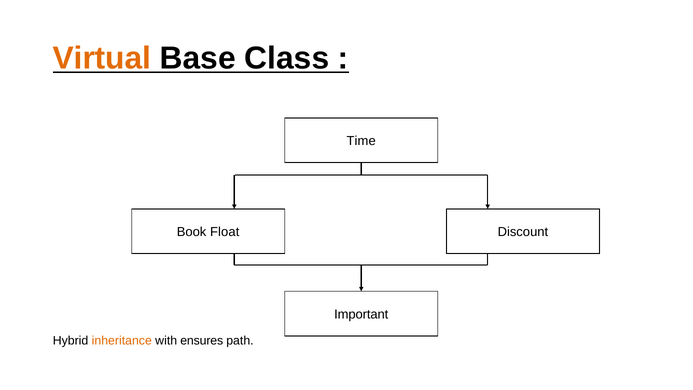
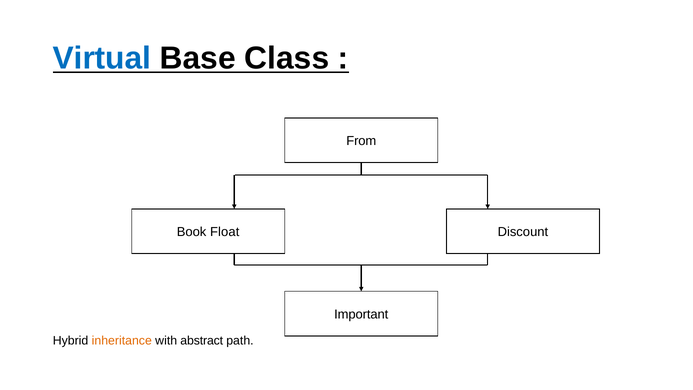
Virtual colour: orange -> blue (102, 58)
Time: Time -> From (361, 141)
ensures: ensures -> abstract (202, 341)
